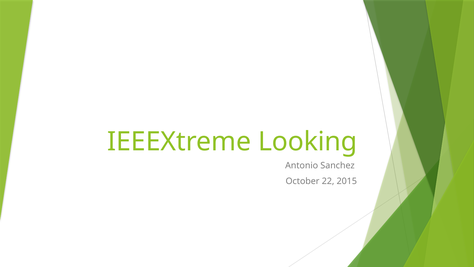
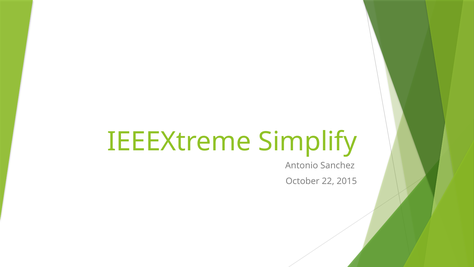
Looking: Looking -> Simplify (308, 142)
